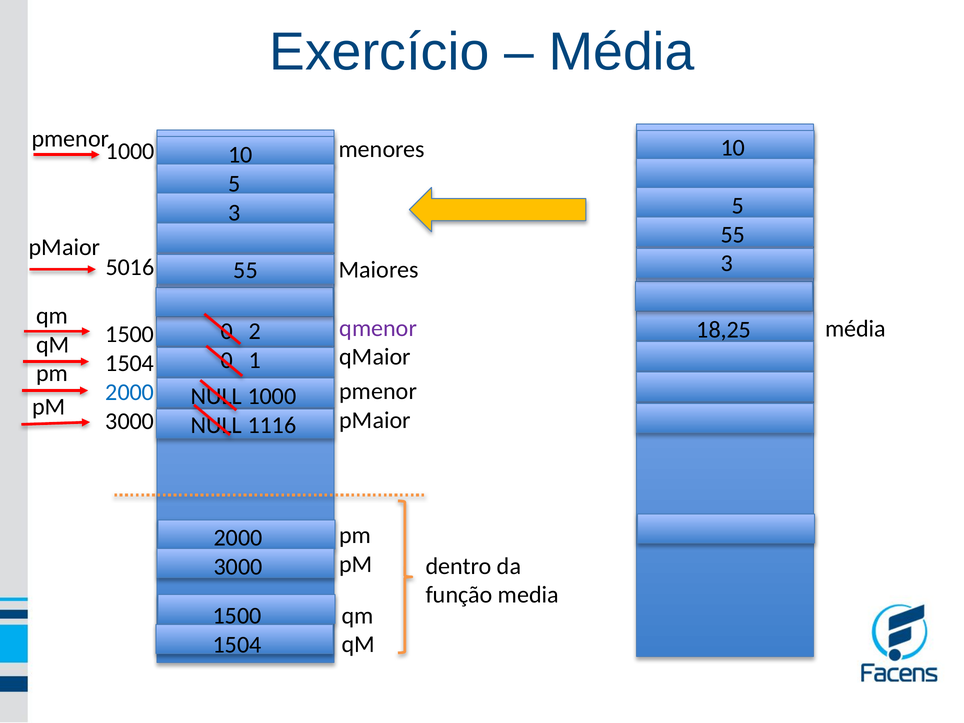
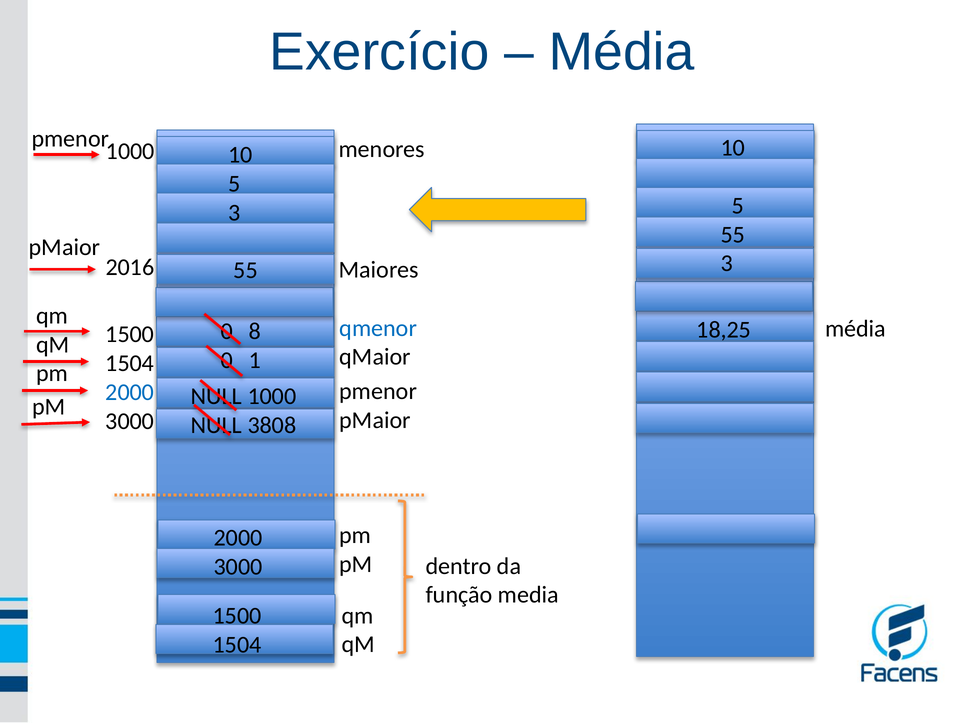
5016: 5016 -> 2016 (130, 267)
qmenor colour: purple -> blue (378, 328)
2: 2 -> 8 (255, 331)
1116: 1116 -> 3808 (272, 425)
